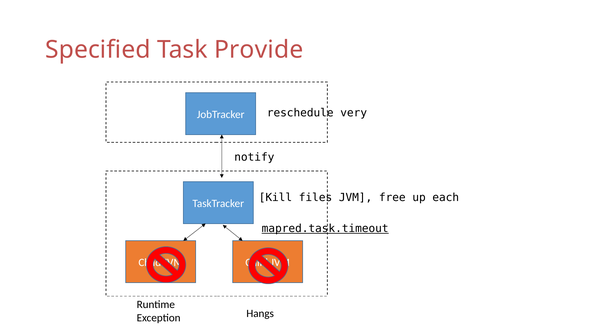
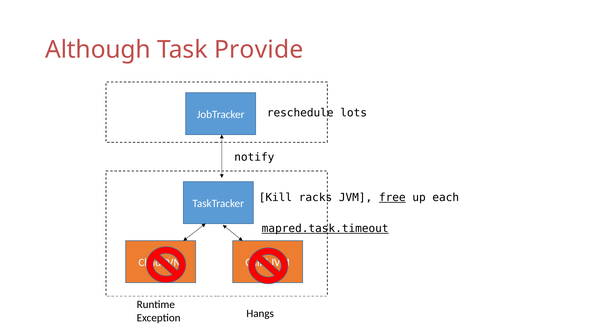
Specified: Specified -> Although (98, 50)
very: very -> lots (354, 113)
files: files -> racks (315, 198)
free underline: none -> present (392, 198)
